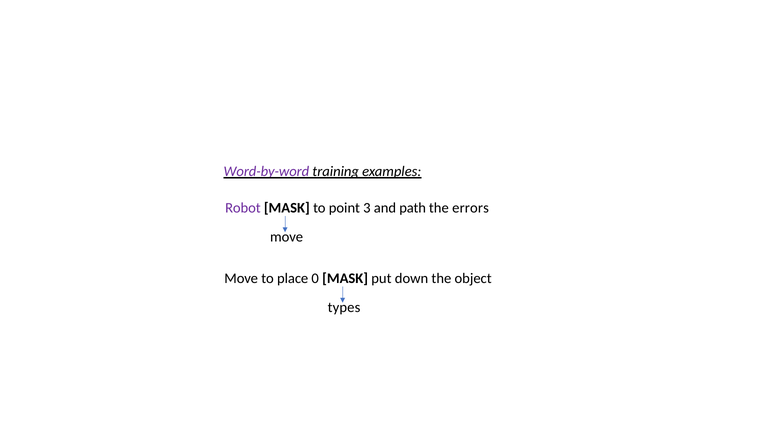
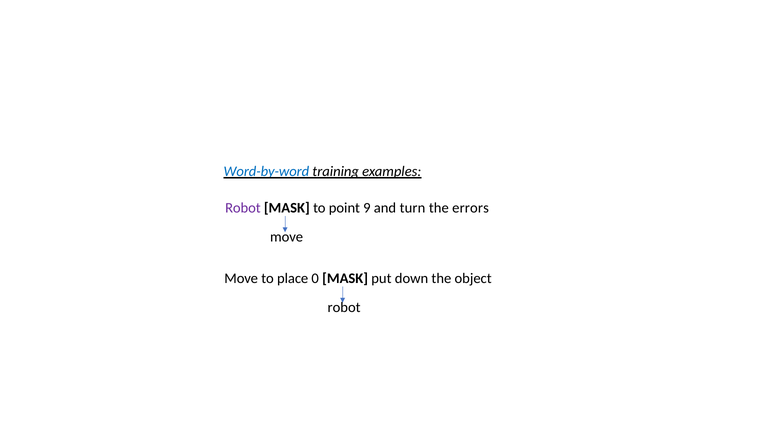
Word-by-word colour: purple -> blue (266, 171)
3: 3 -> 9 (367, 208)
path: path -> turn (412, 208)
types: types -> robot (344, 307)
